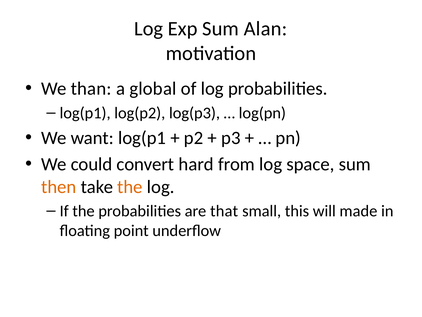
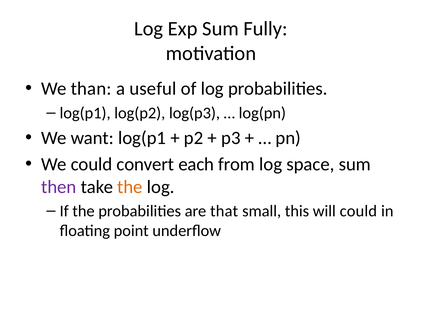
Alan: Alan -> Fully (266, 29)
global: global -> useful (153, 89)
hard: hard -> each (196, 164)
then colour: orange -> purple (59, 187)
will made: made -> could (358, 211)
